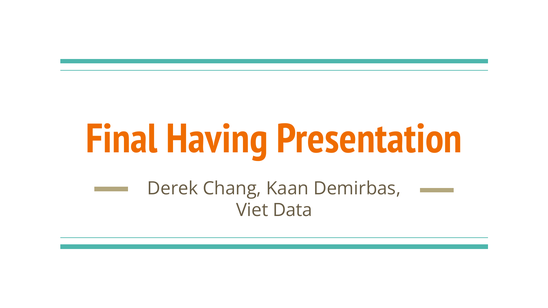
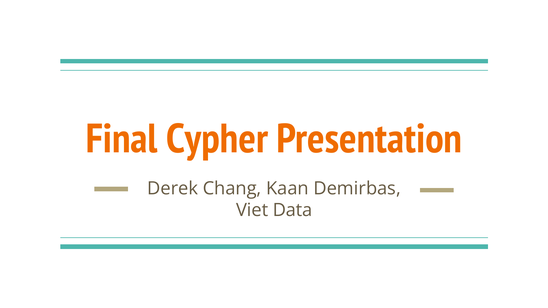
Having: Having -> Cypher (217, 139)
